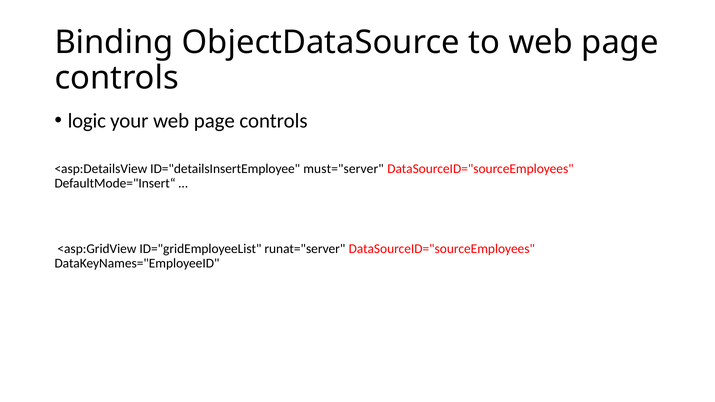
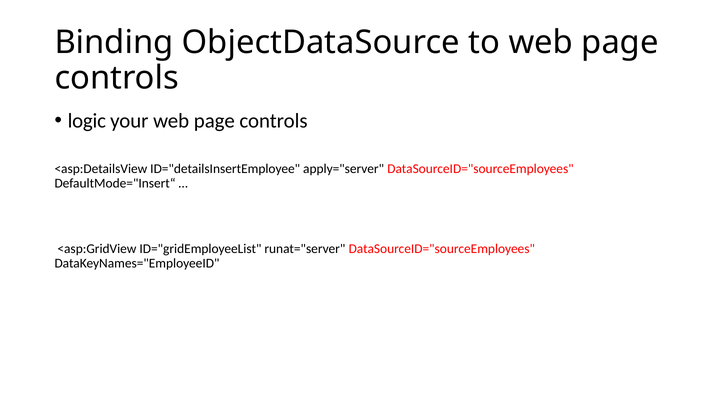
must="server: must="server -> apply="server (344, 169)
